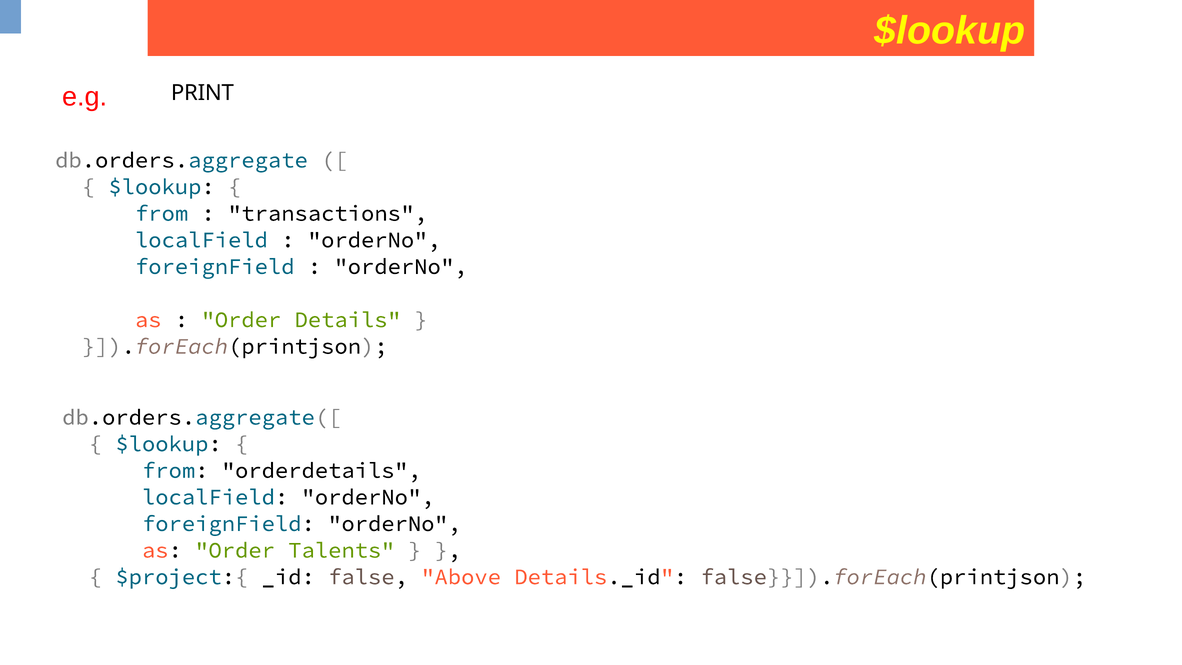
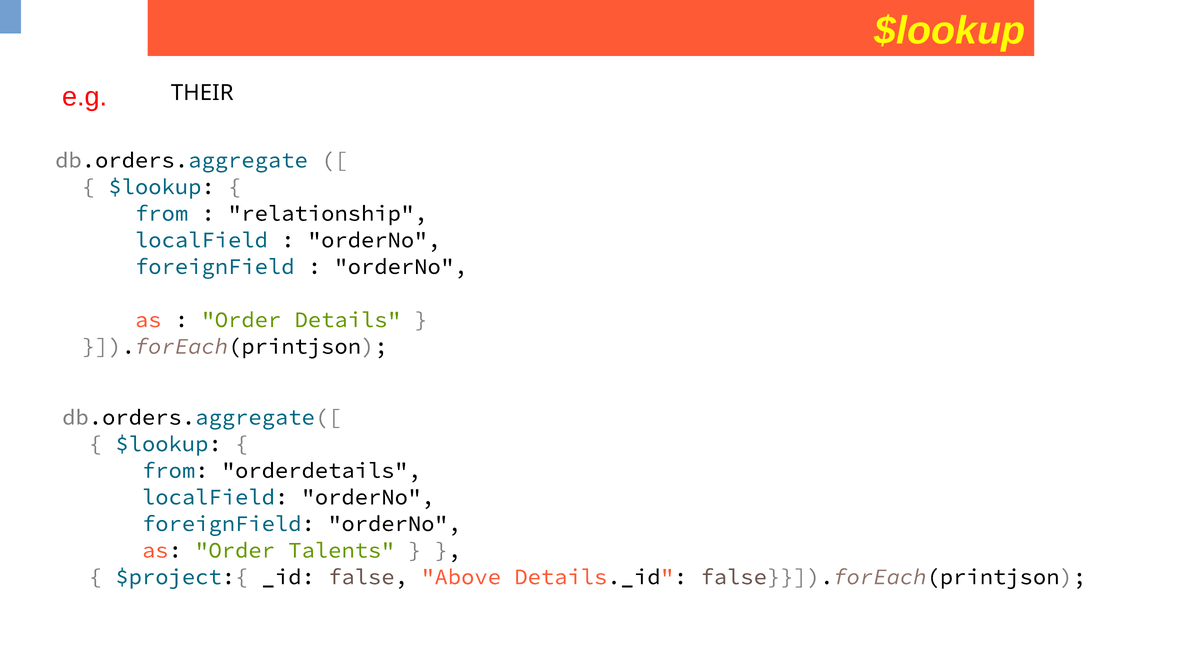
PRINT: PRINT -> THEIR (202, 93)
transactions: transactions -> relationship (328, 213)
